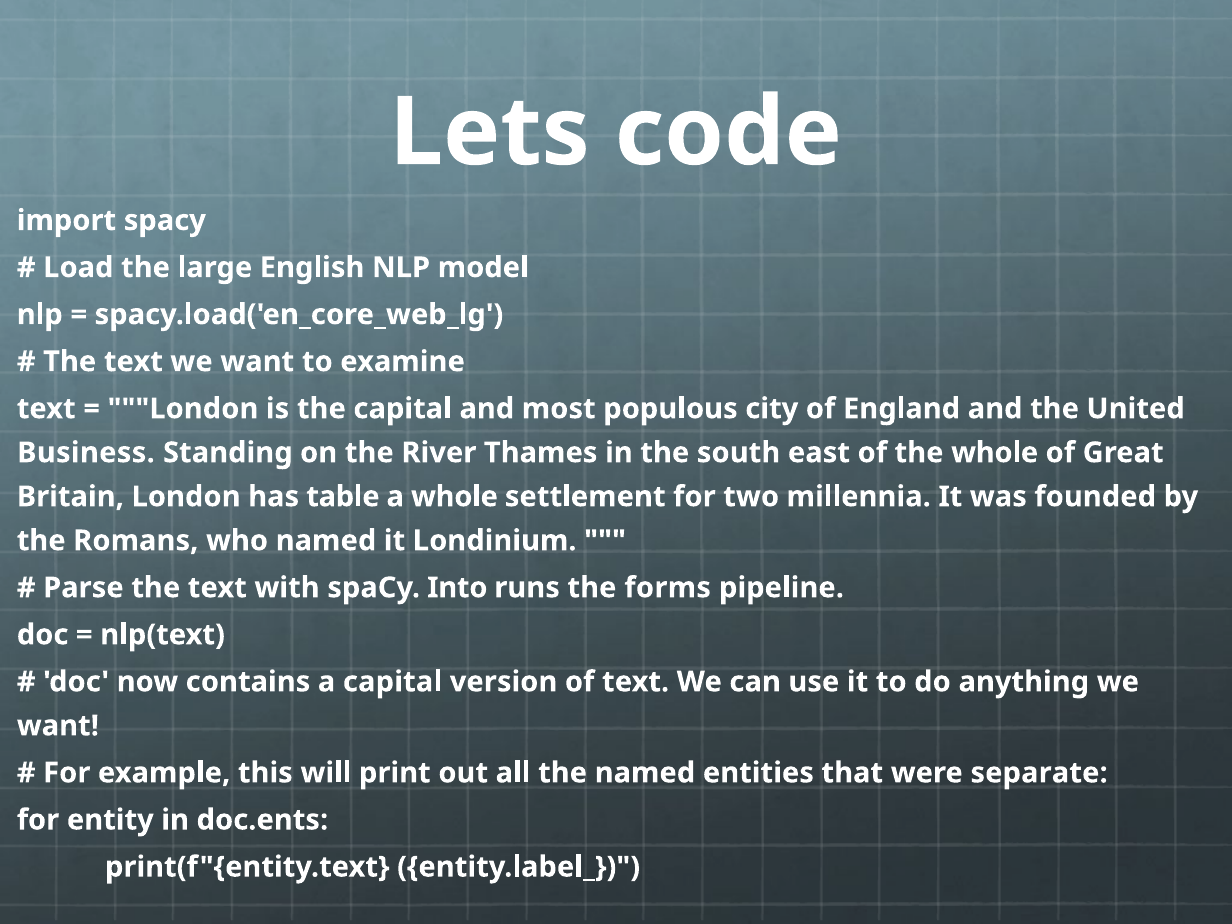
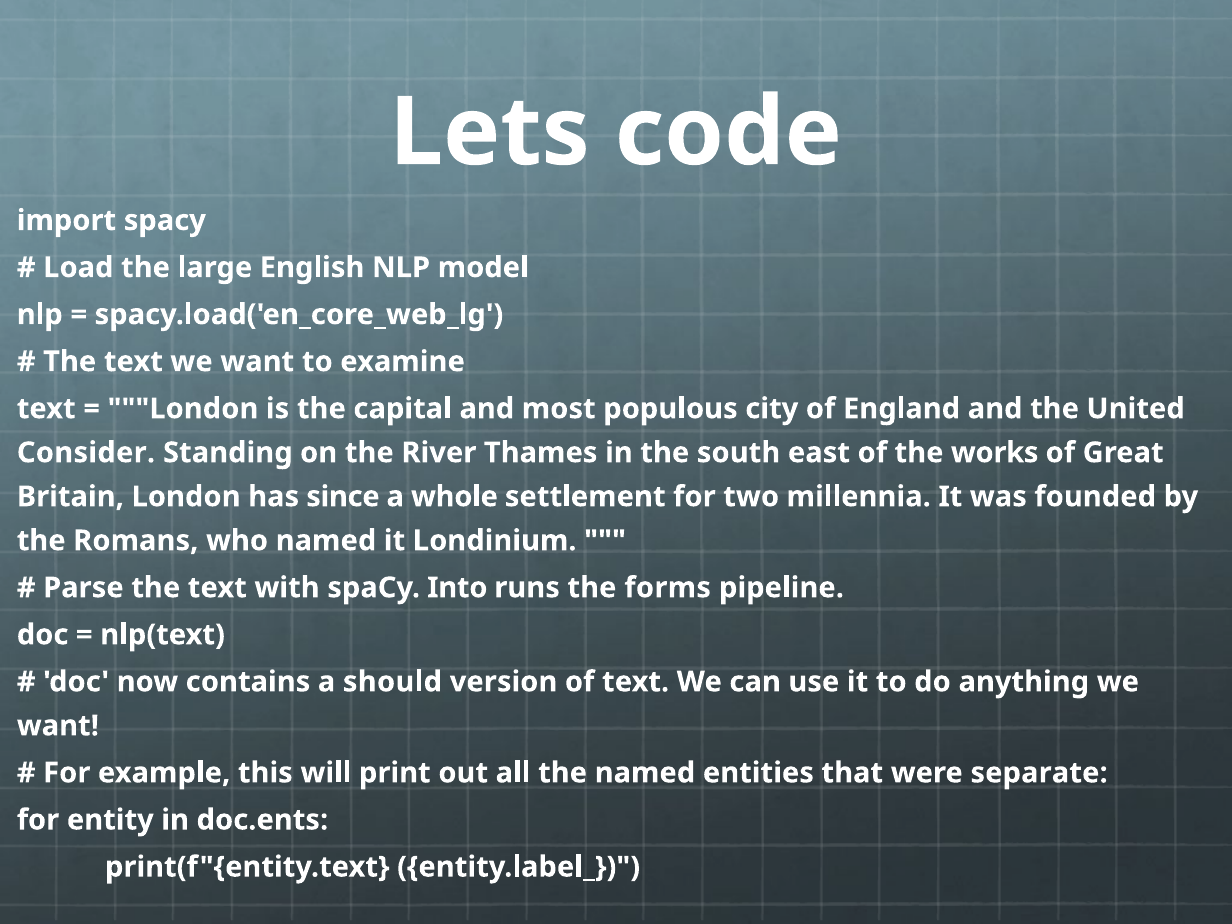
Business: Business -> Consider (86, 453)
the whole: whole -> works (995, 453)
table: table -> since (343, 497)
a capital: capital -> should (392, 682)
